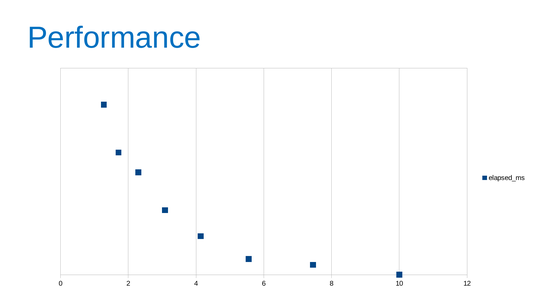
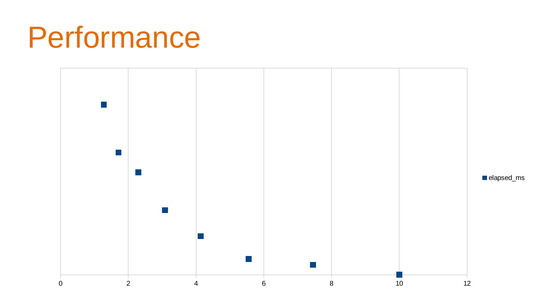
Performance colour: blue -> orange (114, 38)
